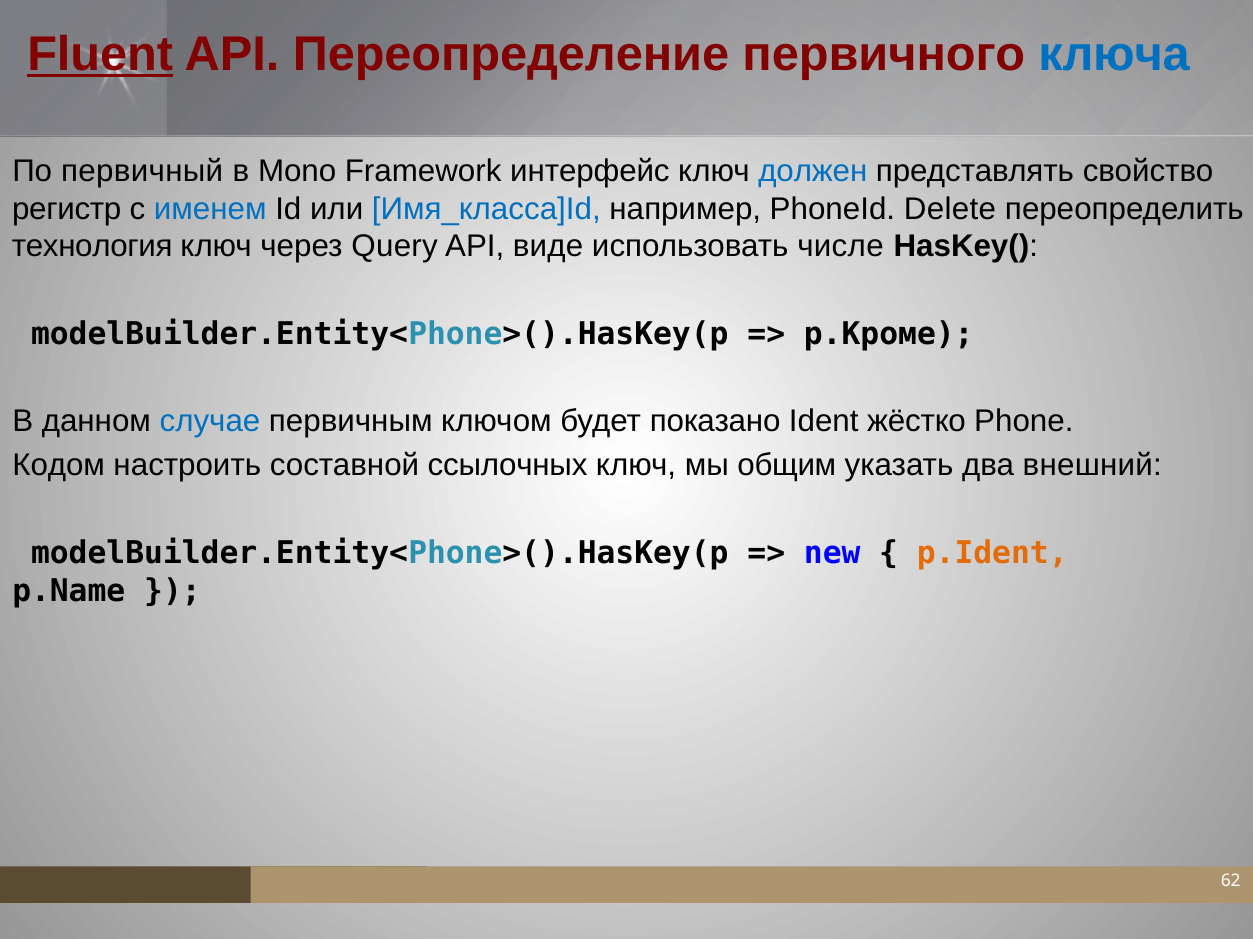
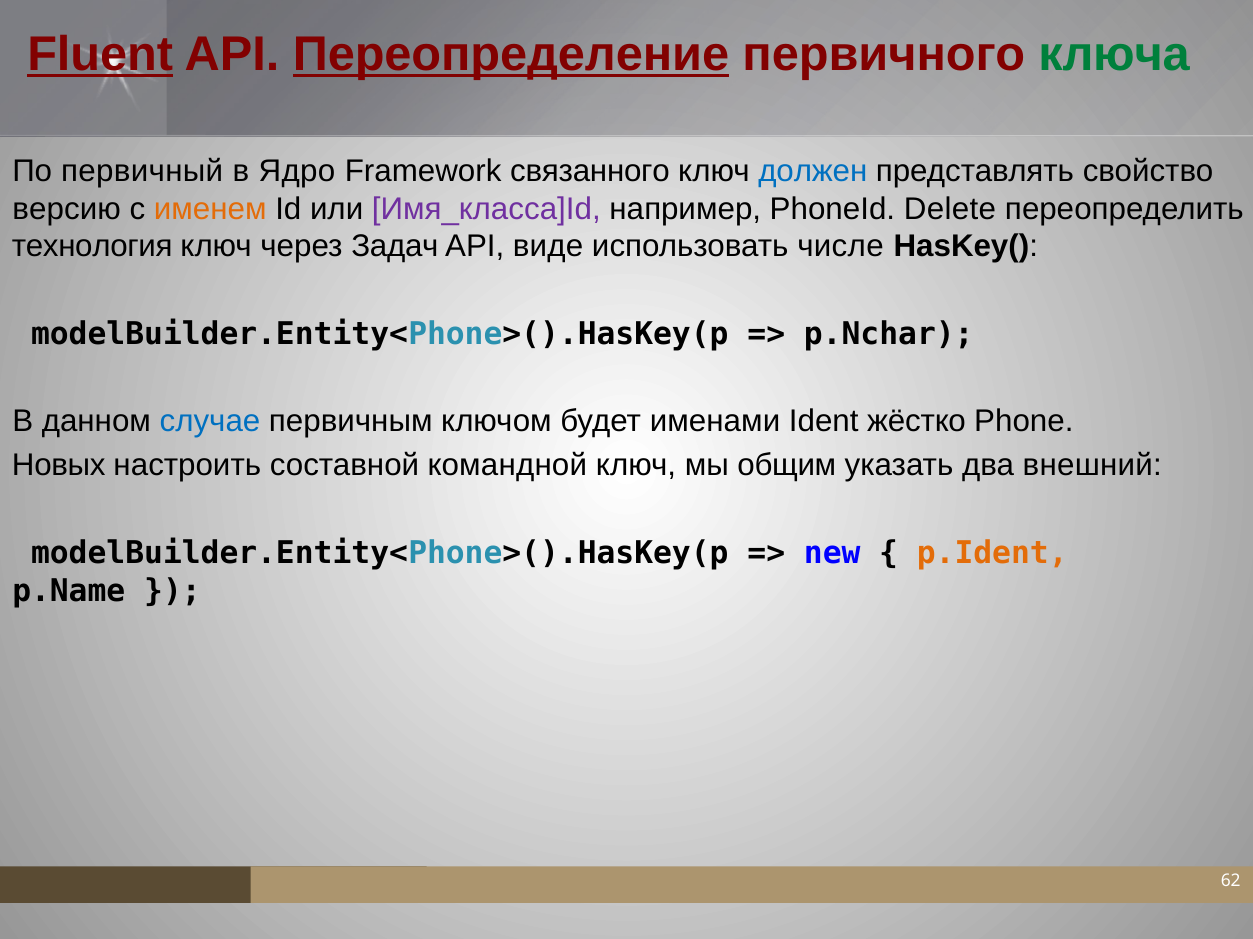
Переопределение underline: none -> present (511, 55)
ключа colour: blue -> green (1114, 55)
Mono: Mono -> Ядро (297, 171)
интерфейс: интерфейс -> связанного (590, 171)
регистр: регистр -> версию (67, 209)
именем colour: blue -> orange (210, 209)
Имя_класса]Id colour: blue -> purple (486, 209)
Query: Query -> Задач (395, 247)
p.Кроме: p.Кроме -> p.Nchar (889, 334)
показано: показано -> именами (715, 422)
Кодом: Кодом -> Новых (59, 466)
ссылочных: ссылочных -> командной (507, 466)
